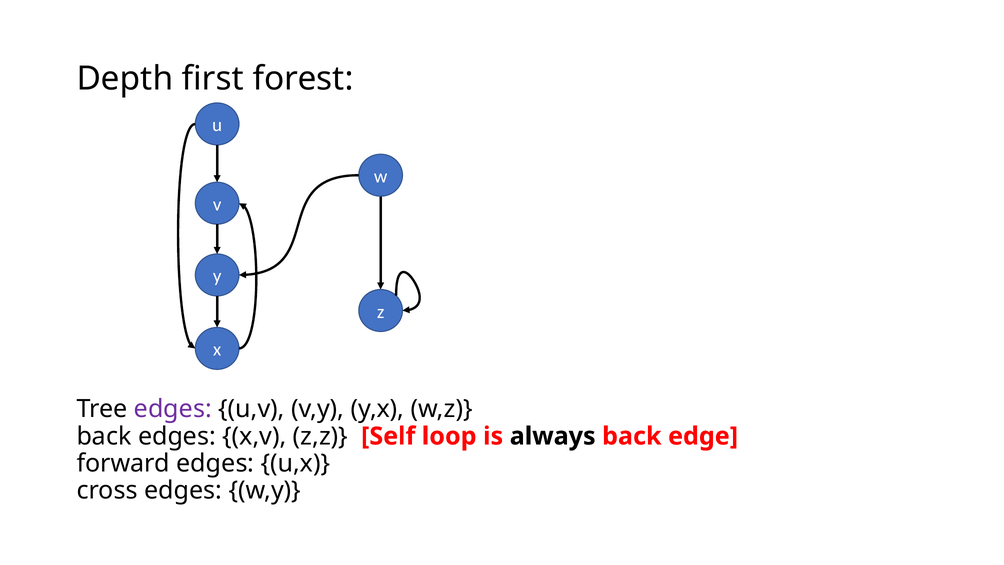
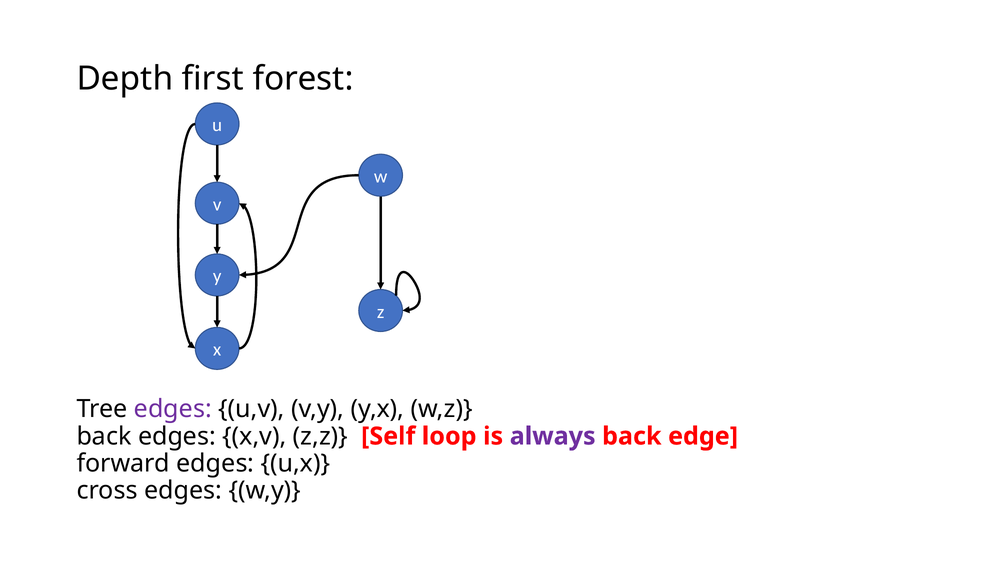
always colour: black -> purple (553, 436)
